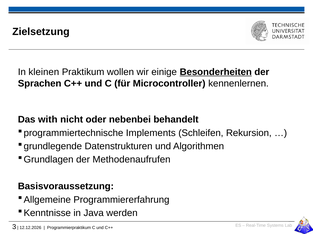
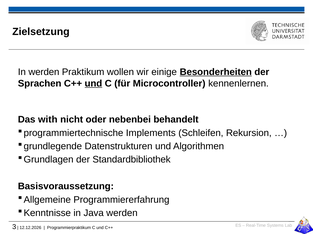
In kleinen: kleinen -> werden (44, 72)
und underline: none -> present (93, 84)
Methodenaufrufen: Methodenaufrufen -> Standardbibliothek (132, 160)
